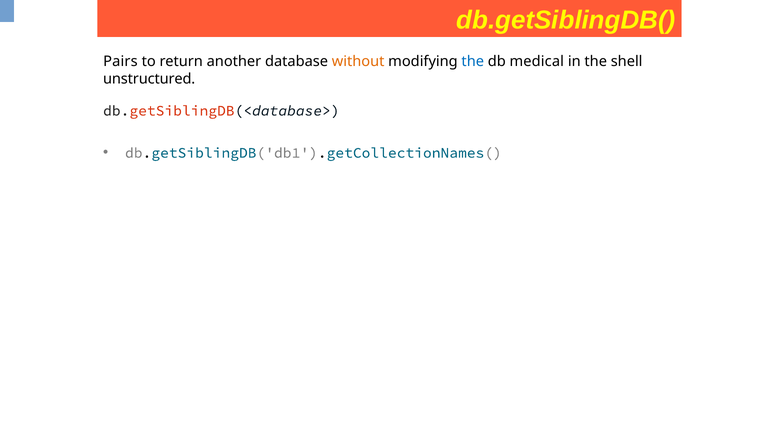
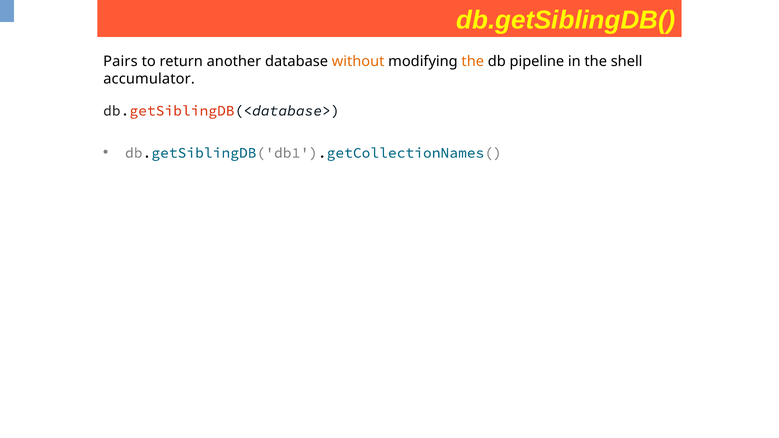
the colour: blue -> orange (473, 61)
medical: medical -> pipeline (537, 61)
unstructured: unstructured -> accumulator (149, 79)
